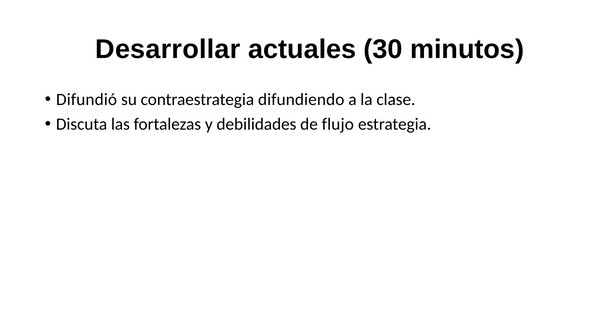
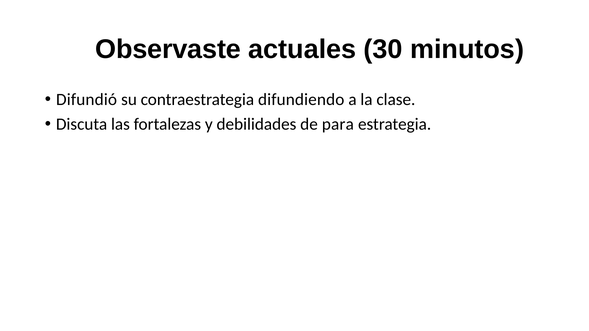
Desarrollar: Desarrollar -> Observaste (168, 49)
flujo: flujo -> para (338, 124)
